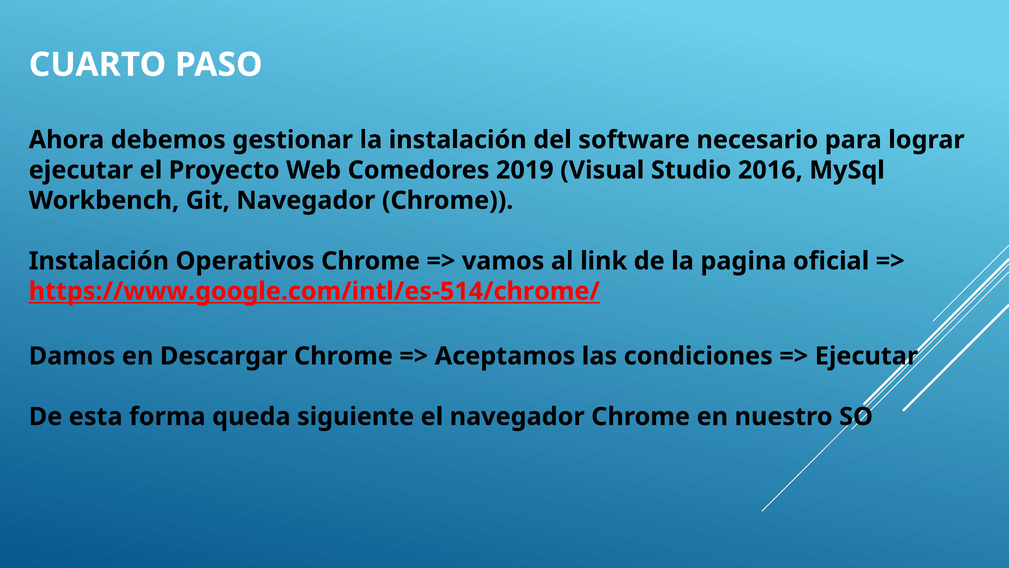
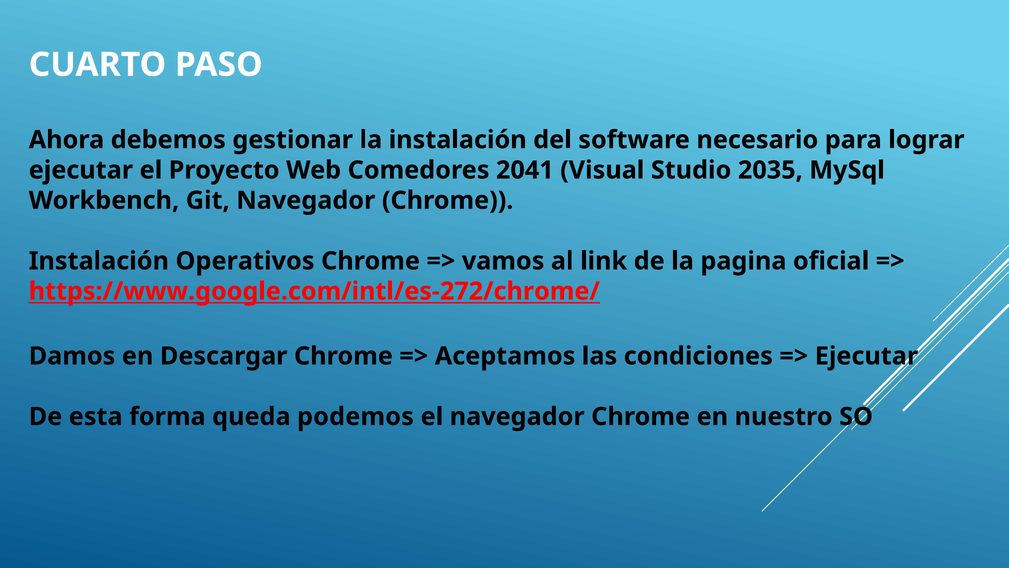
2019: 2019 -> 2041 (525, 170)
2016: 2016 -> 2035 (770, 170)
https://www.google.com/intl/es-514/chrome/: https://www.google.com/intl/es-514/chrome/ -> https://www.google.com/intl/es-272/chrome/ (314, 291)
siguiente: siguiente -> podemos (355, 416)
